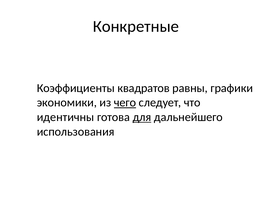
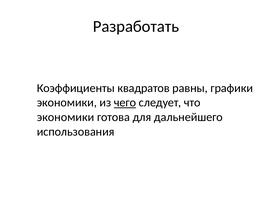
Конкретные: Конкретные -> Разработать (136, 26)
идентичны: идентичны -> экономики (66, 117)
для underline: present -> none (142, 117)
